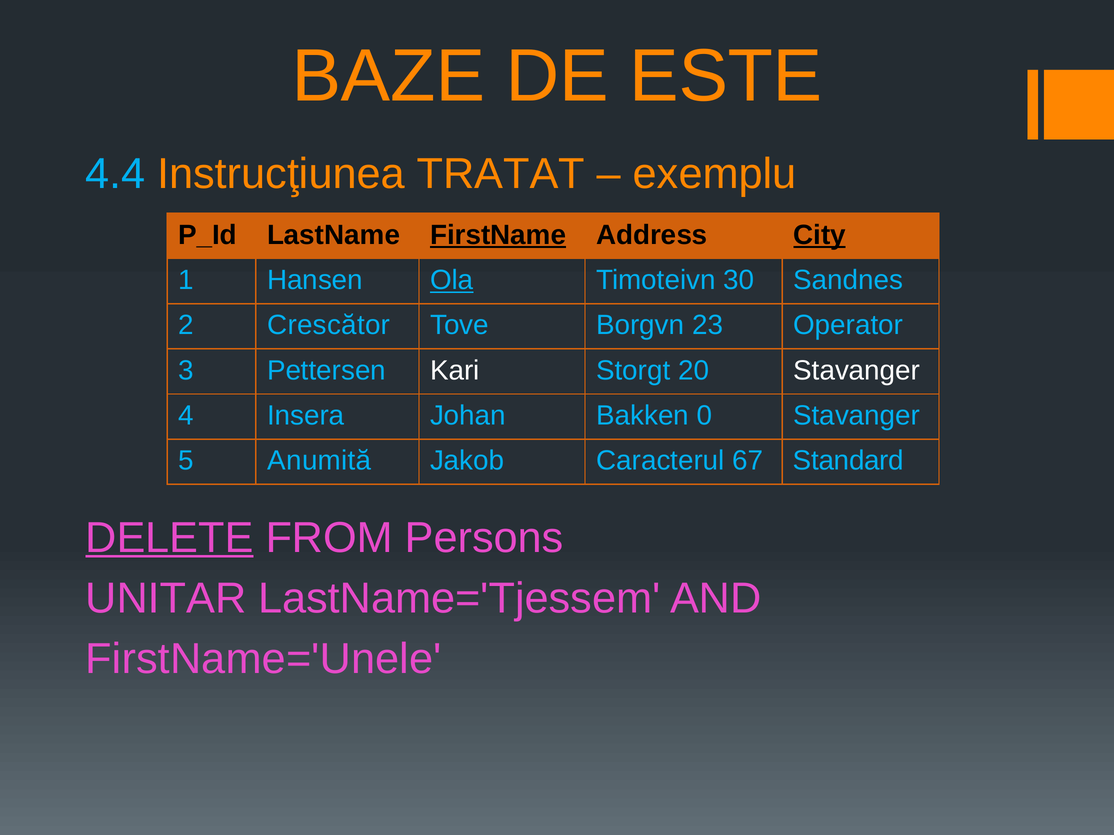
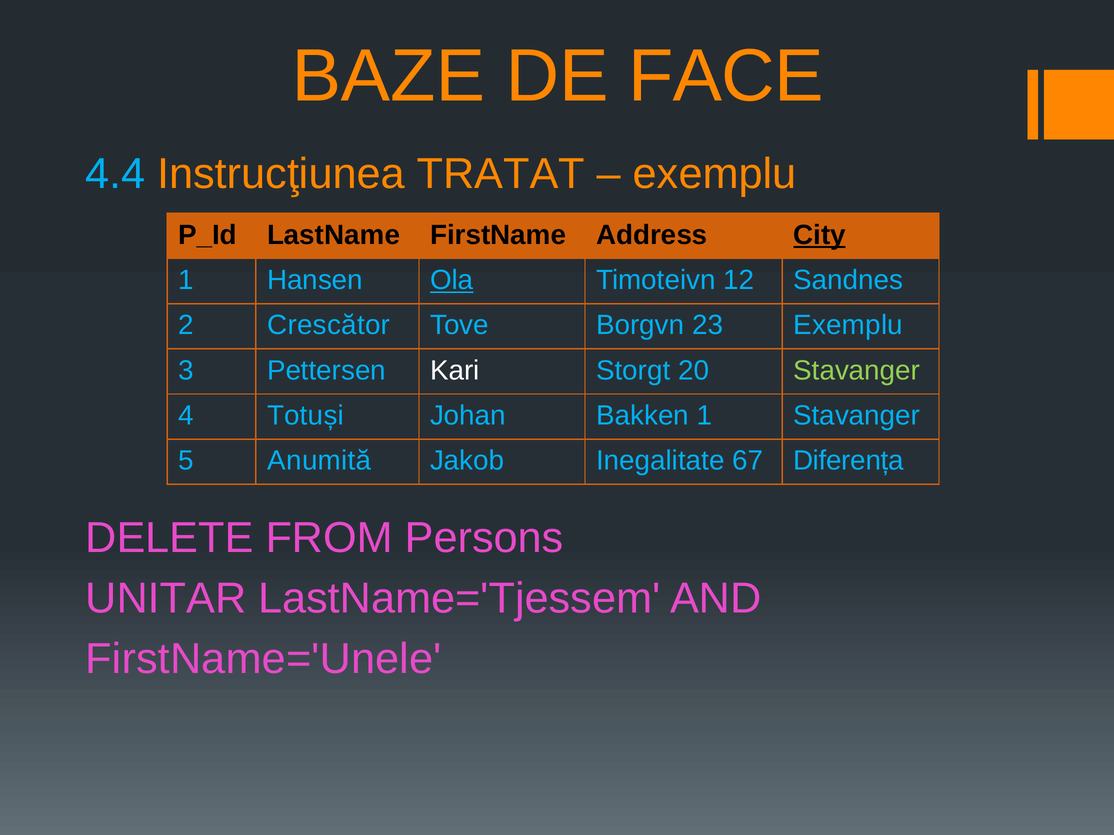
ESTE: ESTE -> FACE (726, 76)
FirstName underline: present -> none (498, 235)
30: 30 -> 12 (739, 280)
23 Operator: Operator -> Exemplu (848, 325)
Stavanger colour: white -> light green (857, 371)
Insera: Insera -> Totuși (306, 416)
Bakken 0: 0 -> 1 (704, 416)
Caracterul: Caracterul -> Inegalitate (660, 461)
Standard: Standard -> Diferența (848, 461)
DELETE underline: present -> none (169, 538)
